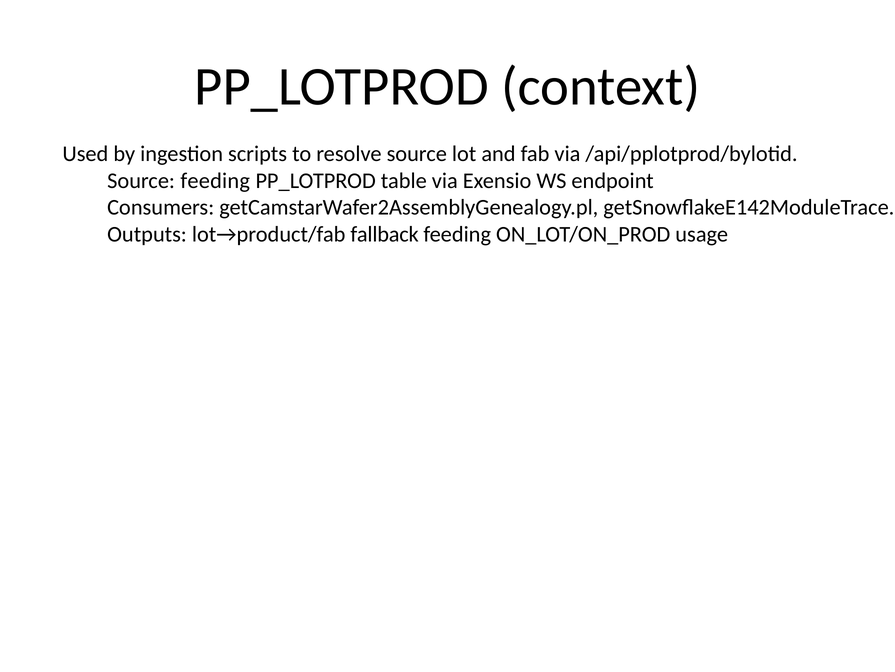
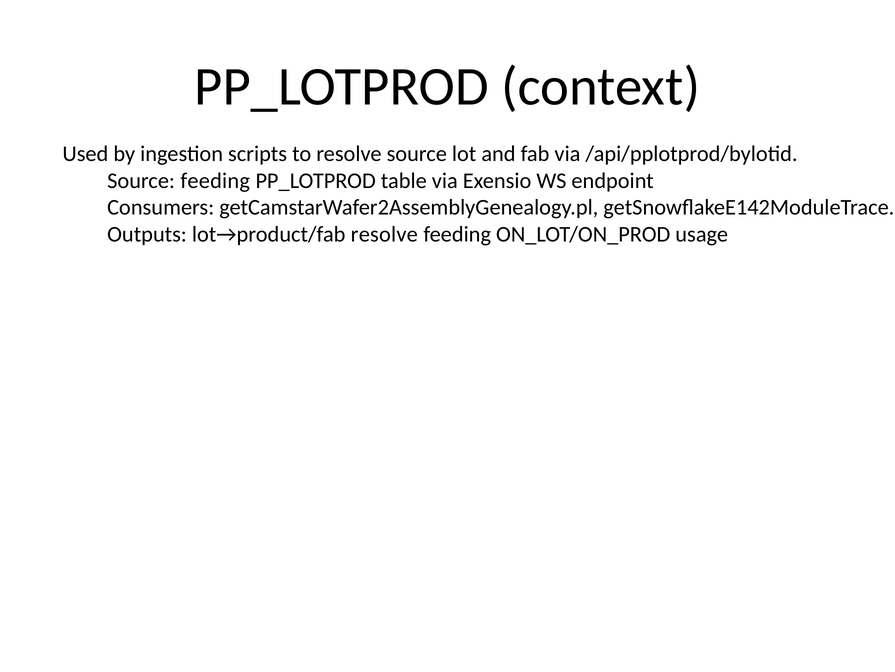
lot→product/fab fallback: fallback -> resolve (384, 234)
